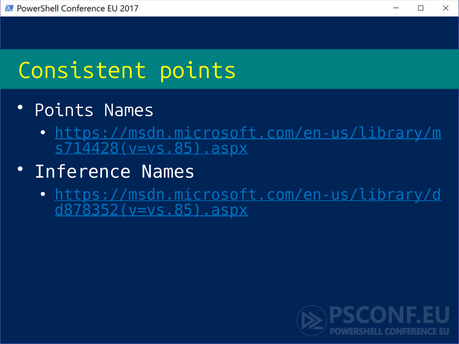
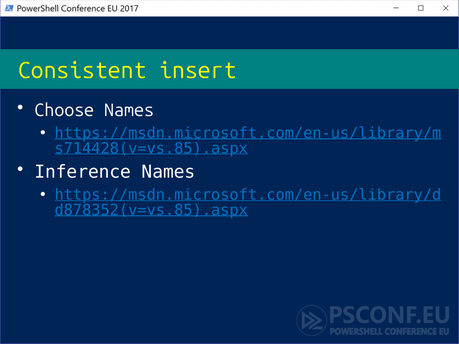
Consistent points: points -> insert (198, 71)
Points: Points -> Choose (64, 110)
